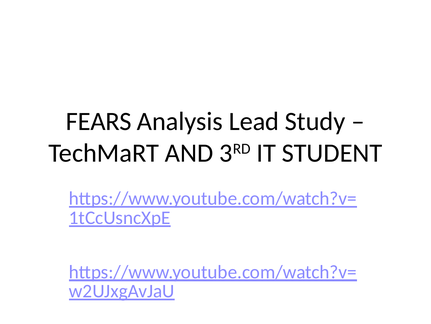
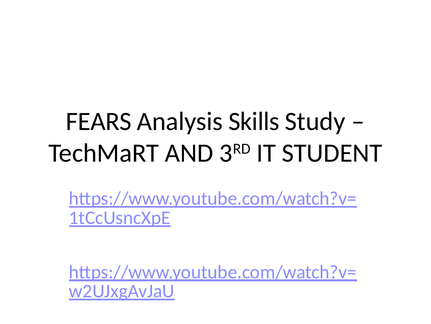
Lead: Lead -> Skills (254, 121)
